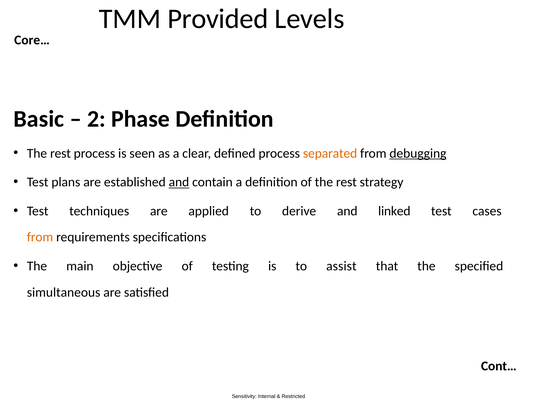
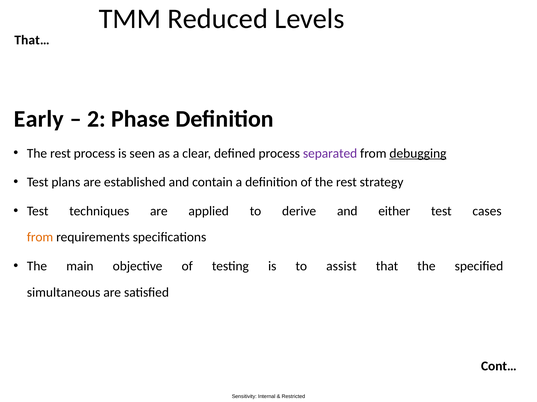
Provided: Provided -> Reduced (218, 19)
Core…: Core… -> That… (32, 40)
Basic: Basic -> Early (39, 119)
separated colour: orange -> purple (330, 154)
and underline: present -> none (179, 182)
linked: linked -> either (394, 211)
